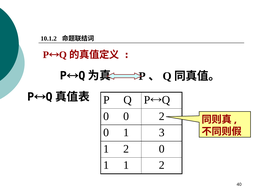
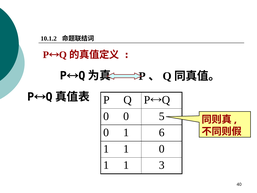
0 2: 2 -> 5 (162, 116)
3: 3 -> 6 (162, 132)
2: 2 -> 1 (126, 149)
1 1 2: 2 -> 3 (162, 165)
